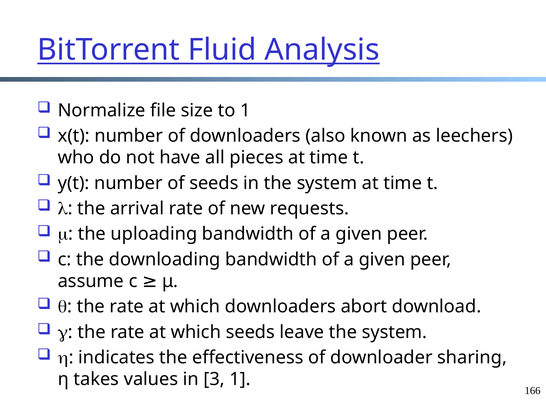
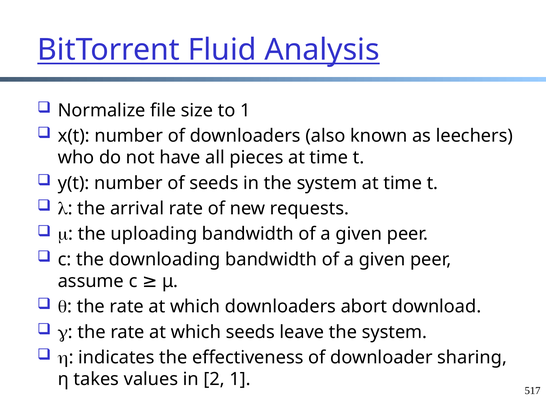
3: 3 -> 2 (214, 380)
166: 166 -> 517 (533, 391)
